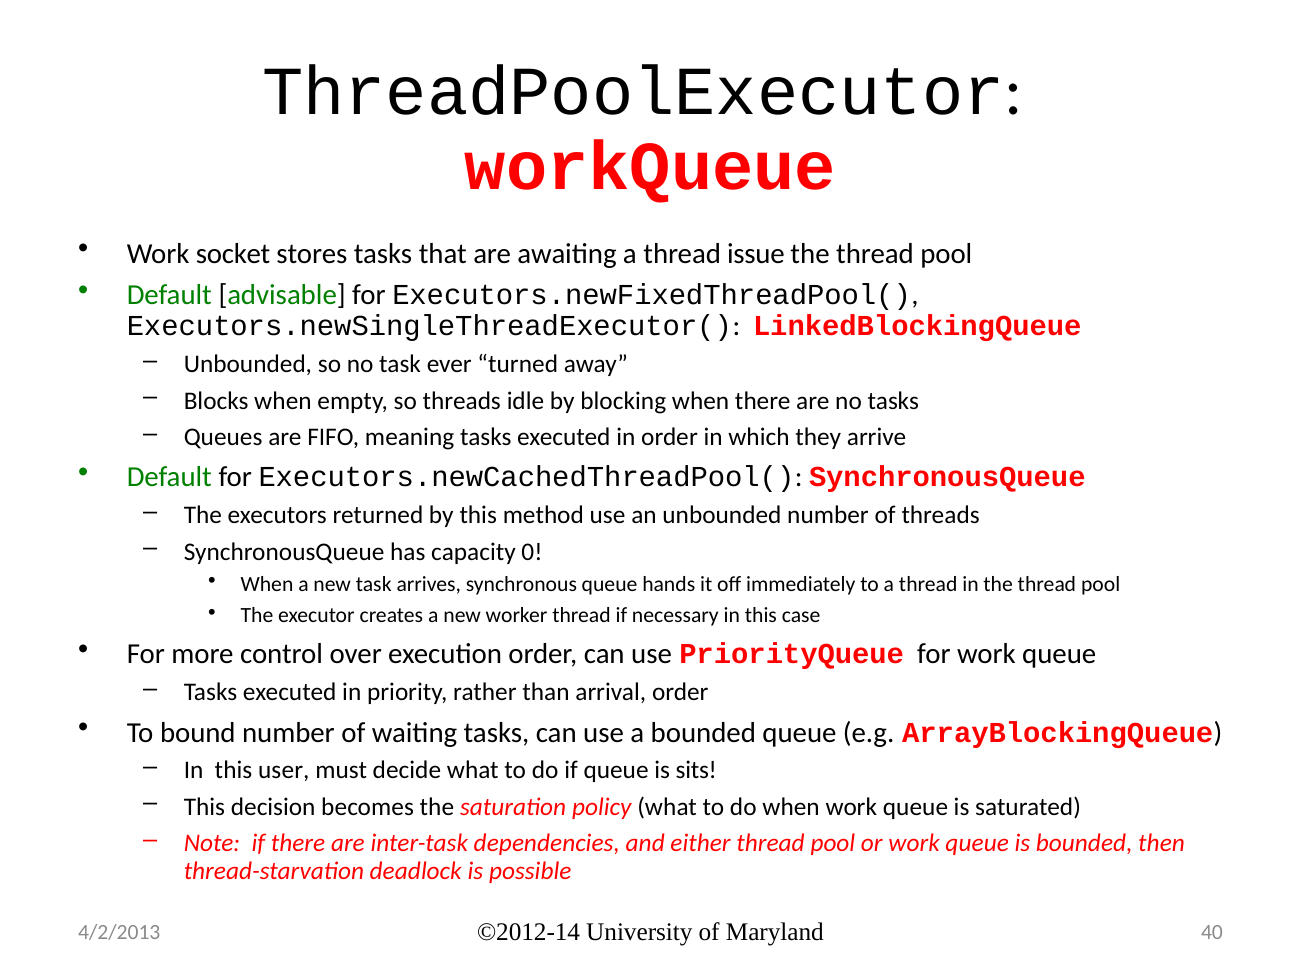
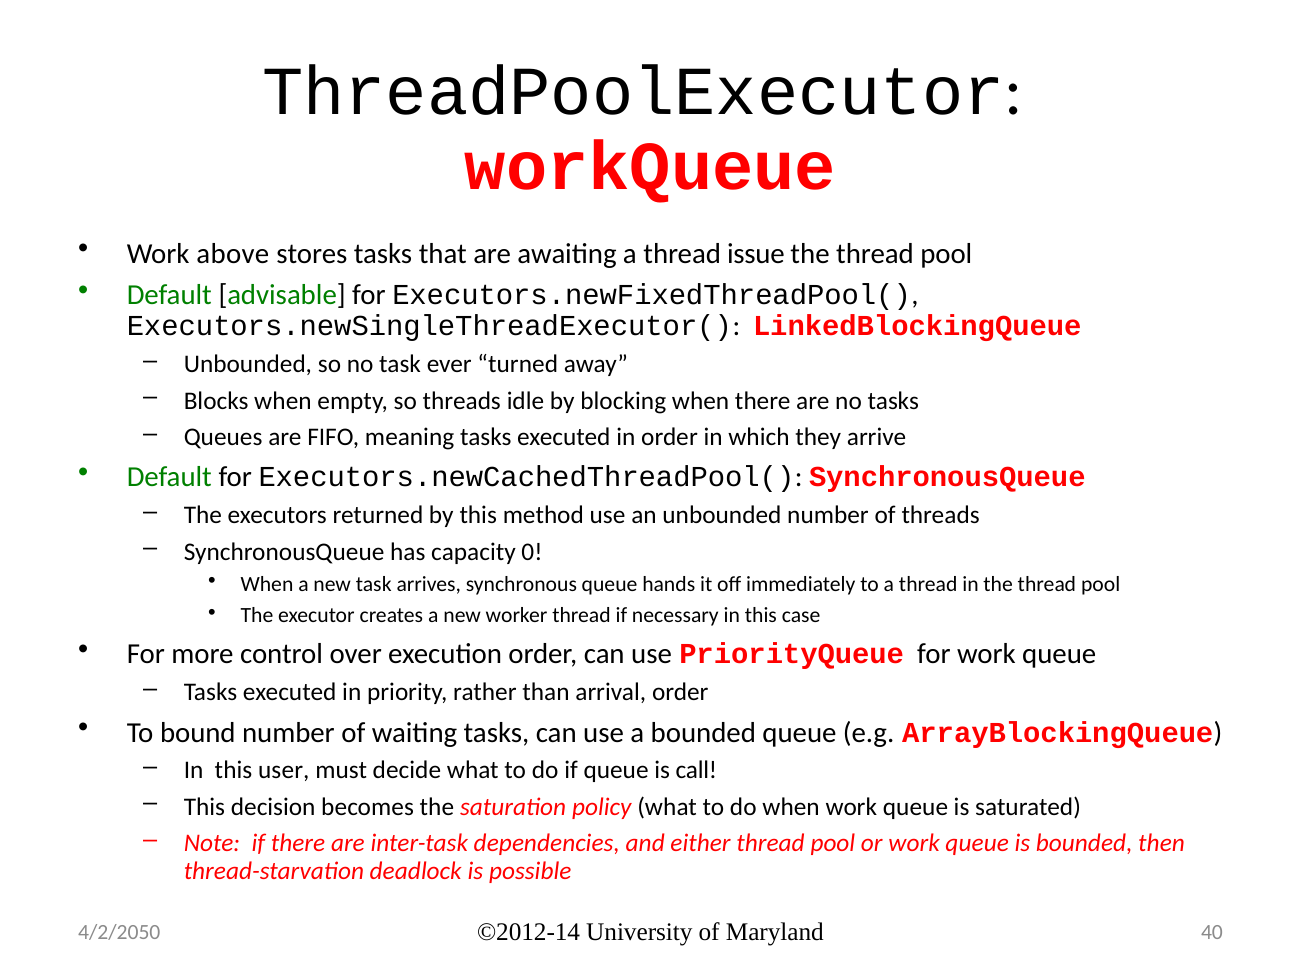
socket: socket -> above (233, 254)
sits: sits -> call (696, 770)
4/2/2013: 4/2/2013 -> 4/2/2050 (119, 932)
